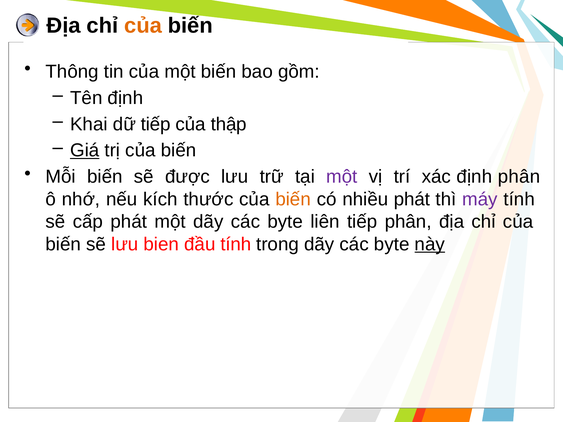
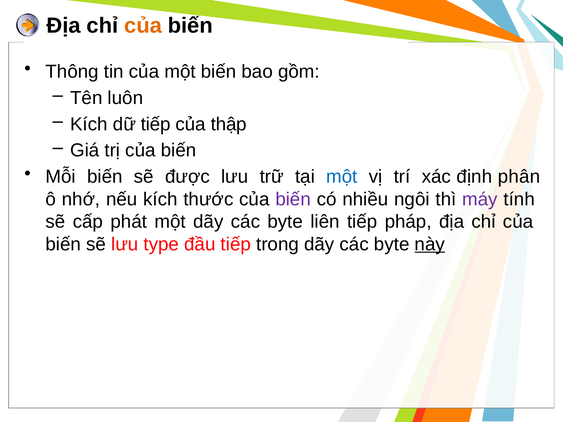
Tên định: định -> luôn (125, 98)
Khai: Khai -> Kích (89, 124)
Giá underline: present -> none (85, 150)
một colour: purple -> blue (342, 177)
biến colour: orange -> purple (293, 199)
nhiều phát: phát -> ngôi (412, 199)
tiếp phân: phân -> pháp (408, 222)
bien: bien -> type (161, 244)
đầu tính: tính -> tiếp (236, 244)
